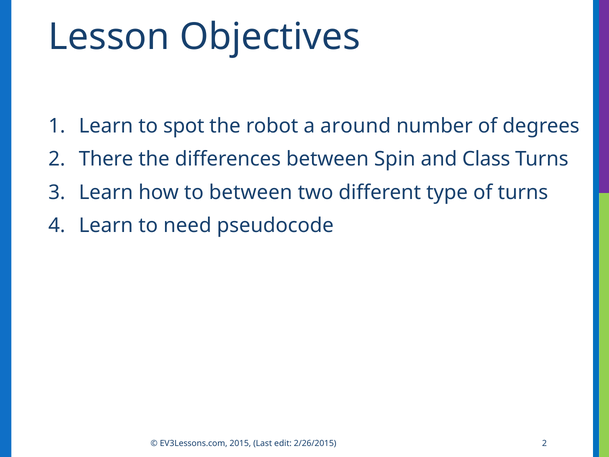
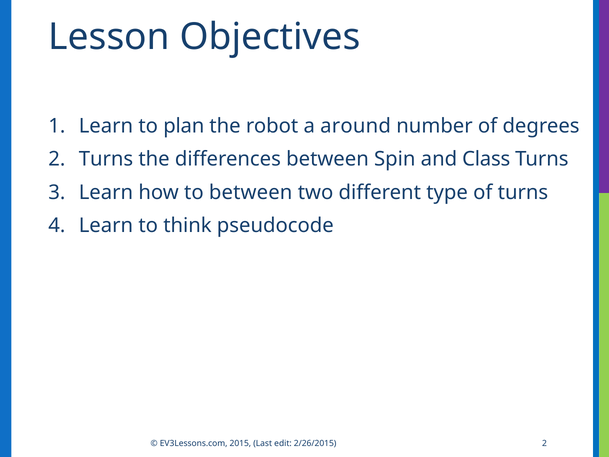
spot: spot -> plan (184, 126)
2 There: There -> Turns (106, 159)
need: need -> think (187, 225)
